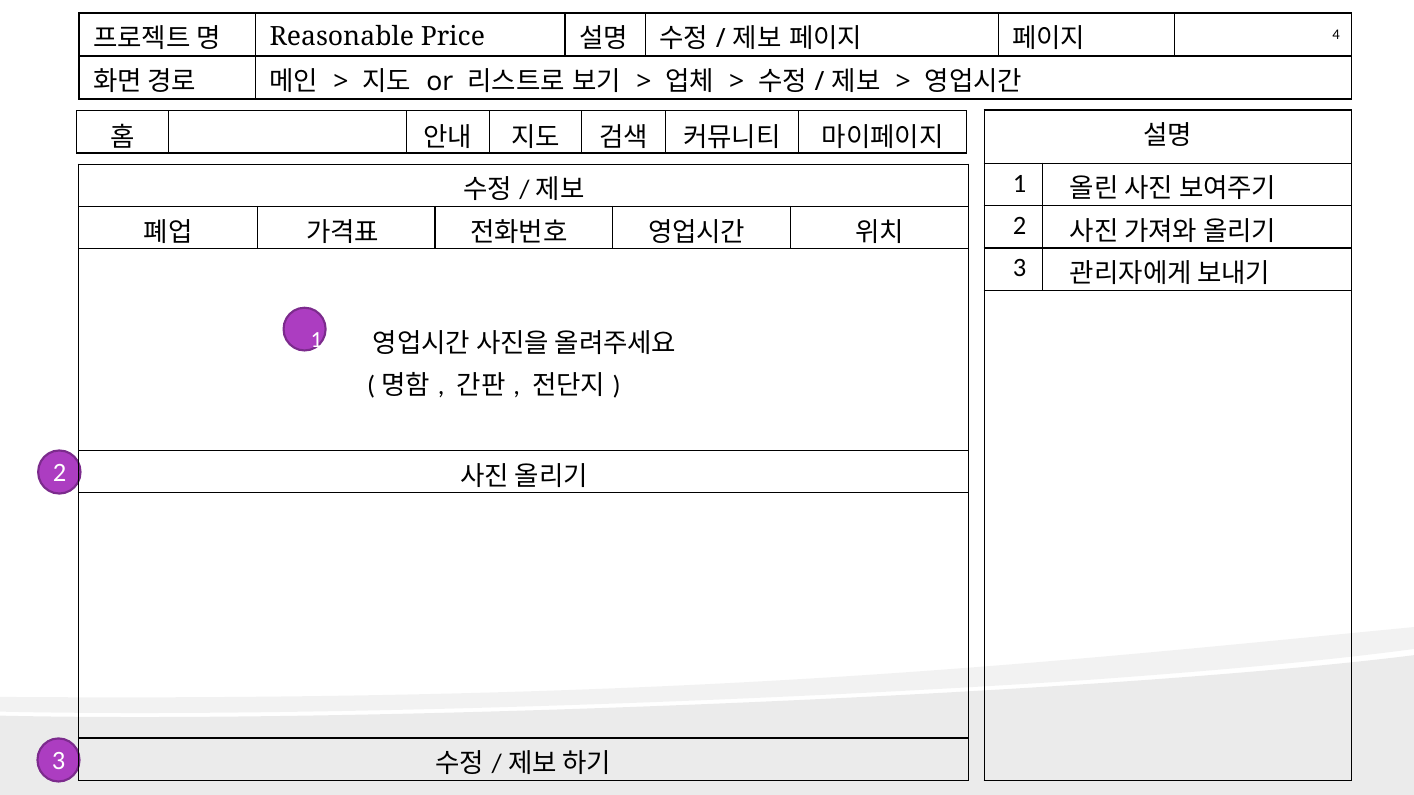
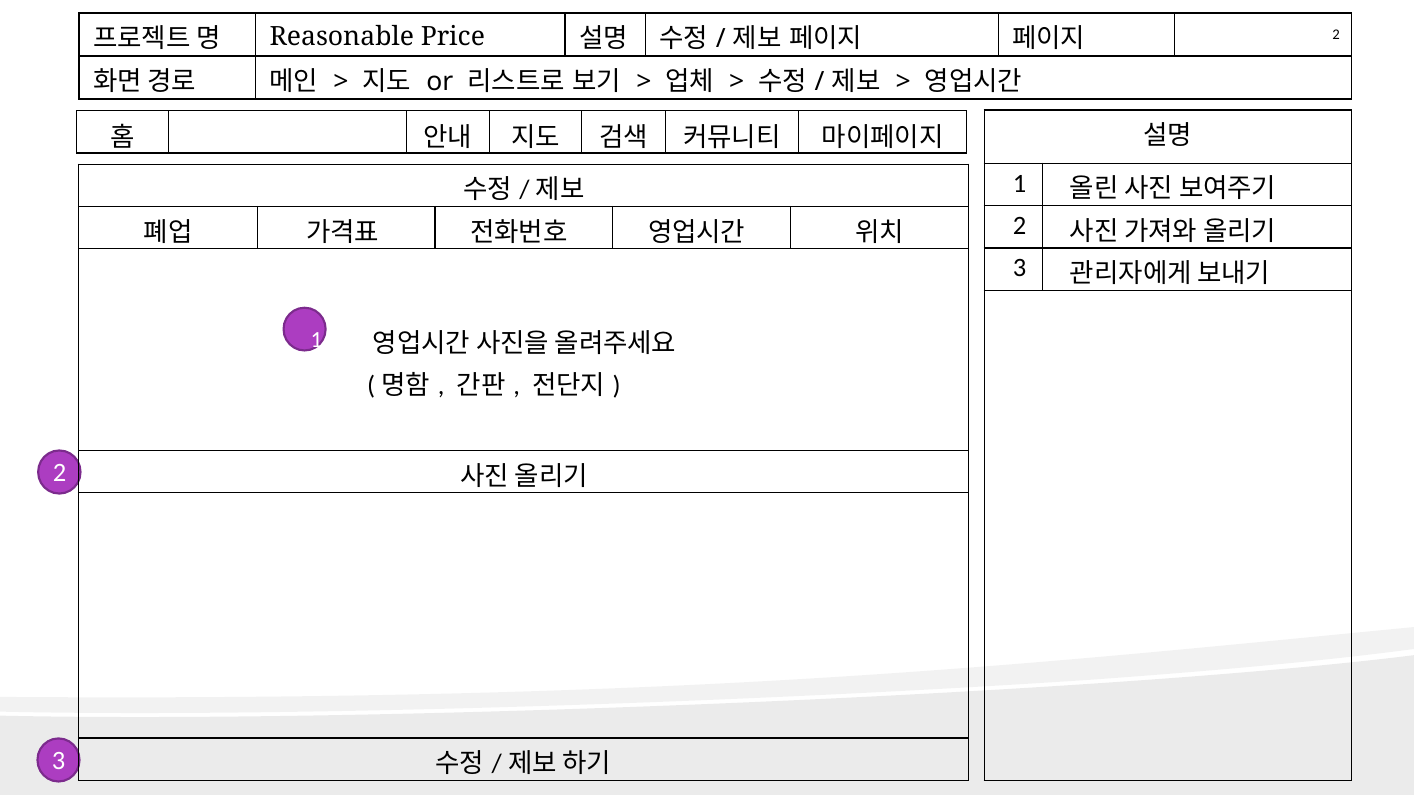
4: 4 -> 2 (1336, 35)
